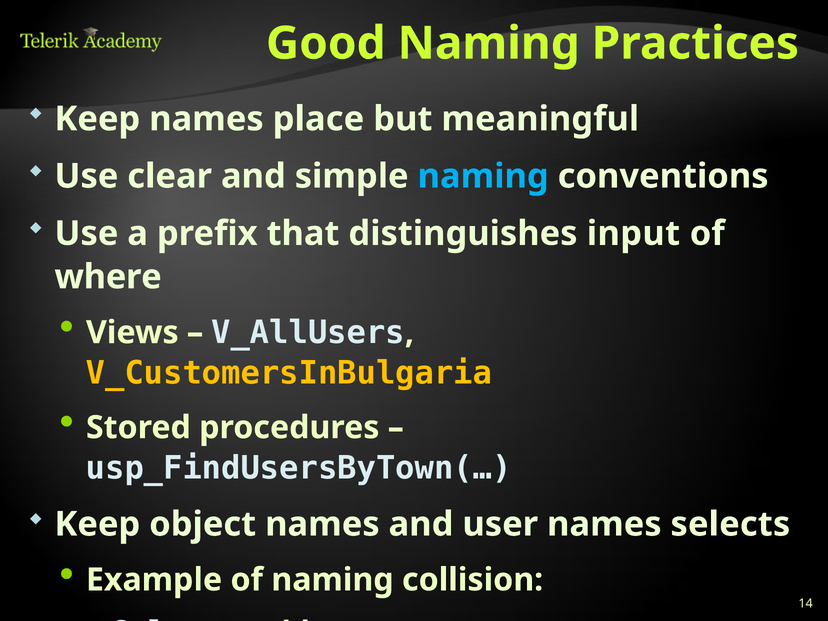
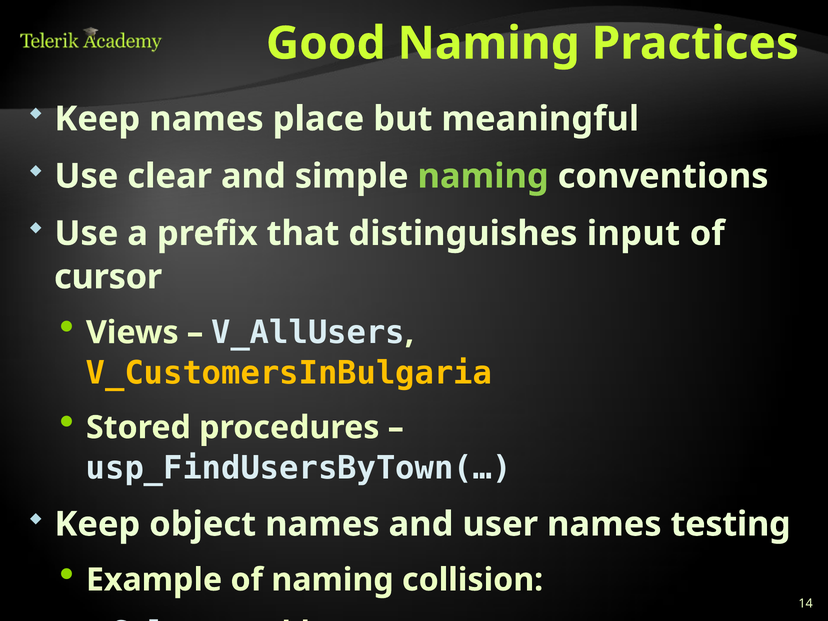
naming colour: light blue -> light green (483, 176)
where: where -> cursor (108, 277)
selects: selects -> testing (731, 524)
